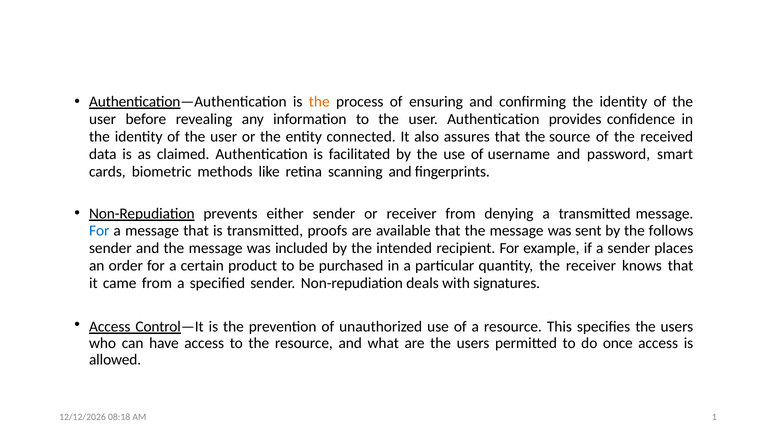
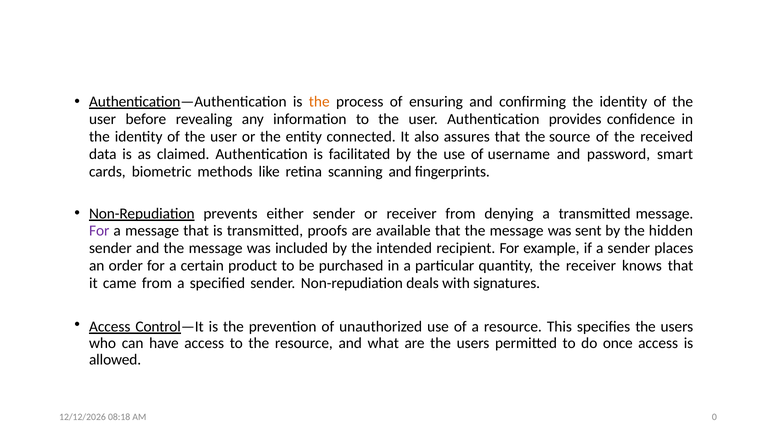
For colour: blue -> purple (99, 231)
follows: follows -> hidden (671, 231)
1: 1 -> 0 (714, 417)
